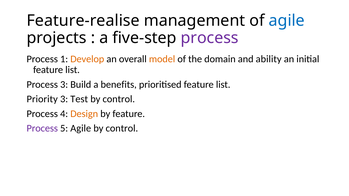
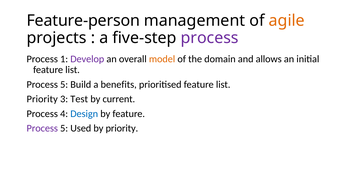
Feature-realise: Feature-realise -> Feature-person (83, 21)
agile colour: blue -> orange (287, 21)
Develop colour: orange -> purple (87, 59)
ability: ability -> allows (269, 59)
3: 3 -> 5 (64, 85)
control: control -> current (119, 99)
Design colour: orange -> blue (84, 114)
5 Agile: Agile -> Used (81, 129)
control: control -> priority (122, 129)
